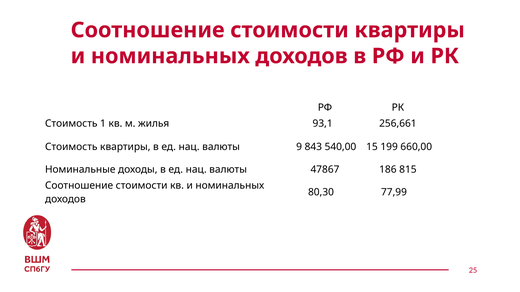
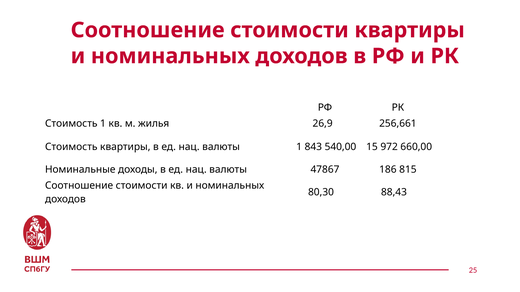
93,1: 93,1 -> 26,9 (323, 124)
валюты 9: 9 -> 1 (299, 147)
199: 199 -> 972 (389, 147)
77,99: 77,99 -> 88,43 (394, 193)
